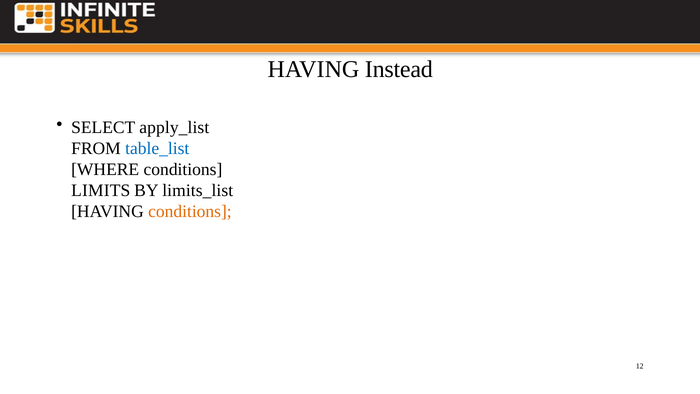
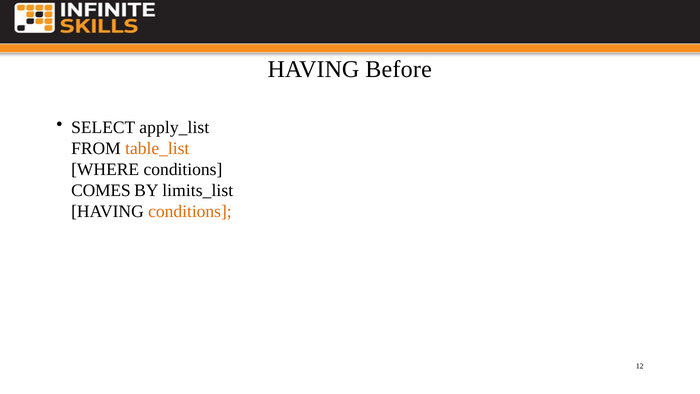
Instead: Instead -> Before (399, 69)
table_list colour: blue -> orange (157, 148)
LIMITS: LIMITS -> COMES (101, 190)
